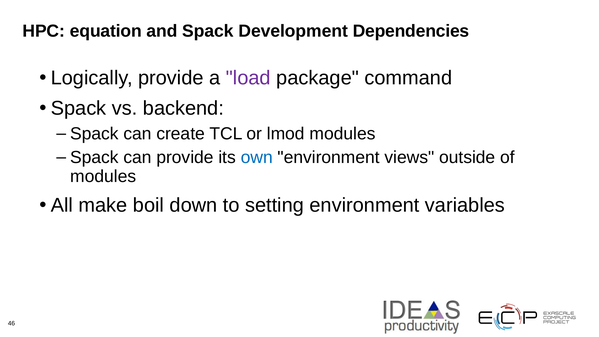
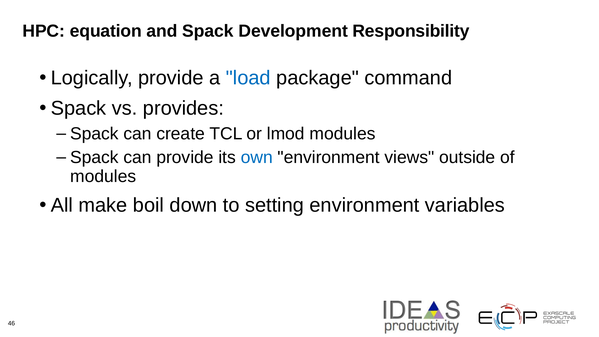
Dependencies: Dependencies -> Responsibility (411, 31)
load colour: purple -> blue (248, 78)
backend: backend -> provides (183, 108)
